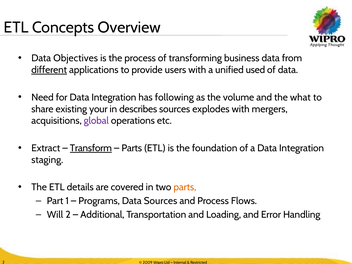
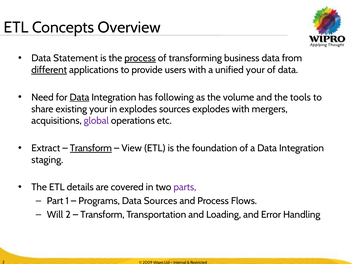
Objectives: Objectives -> Statement (76, 58)
process underline: none -> present (140, 58)
unified used: used -> your (255, 70)
Data underline: none -> present (79, 97)
what: what -> tools (300, 97)
in describes: describes -> explodes (138, 109)
Parts: Parts -> View (132, 148)
parts colour: orange -> purple (185, 187)
Additional: Additional -> Transform (102, 215)
